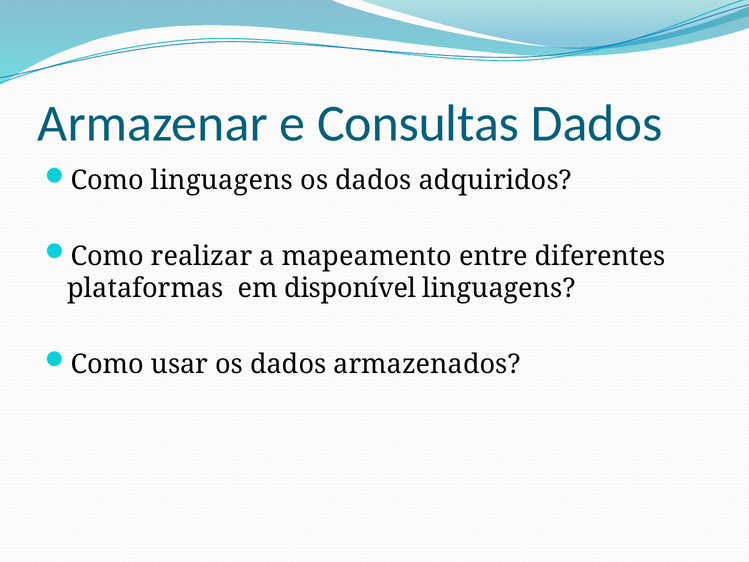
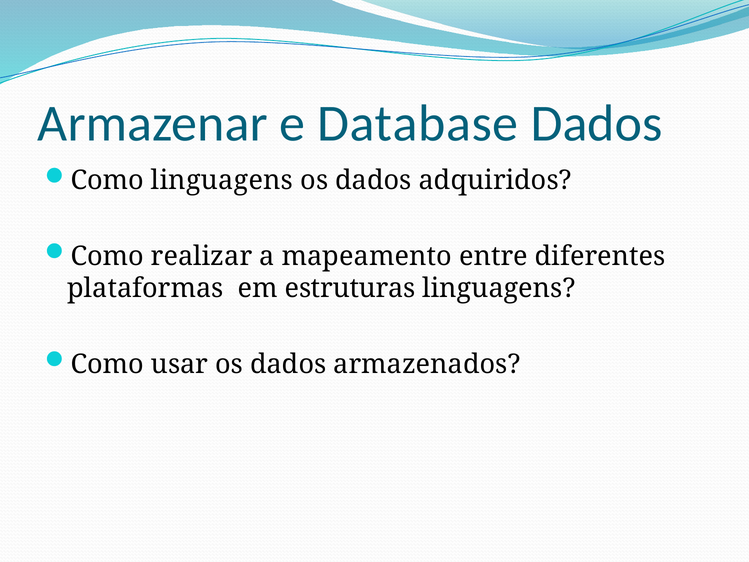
Consultas: Consultas -> Database (418, 124)
disponível: disponível -> estruturas (350, 288)
